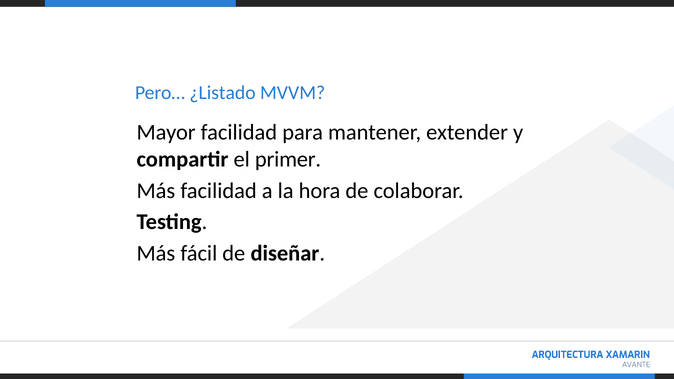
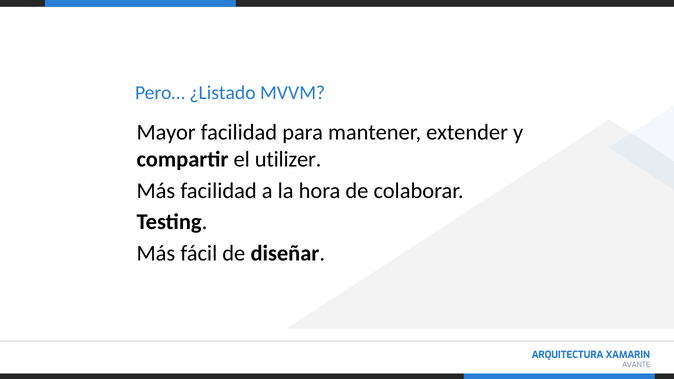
primer: primer -> utilizer (288, 159)
